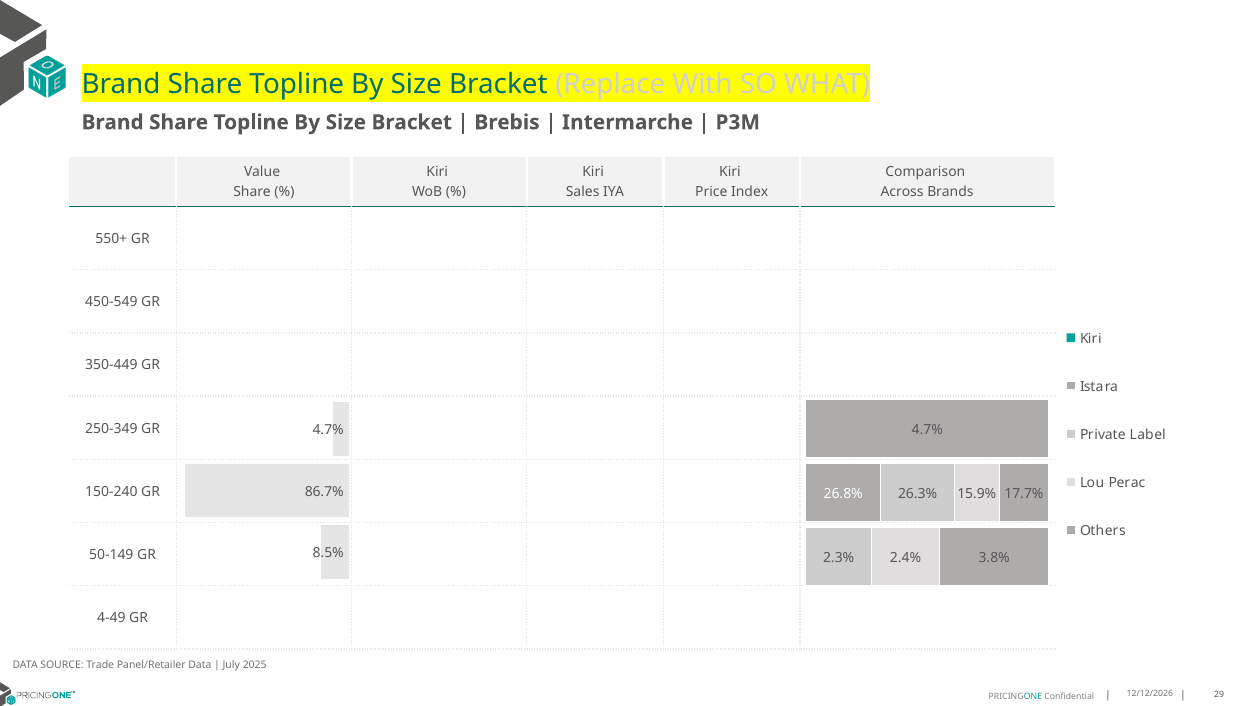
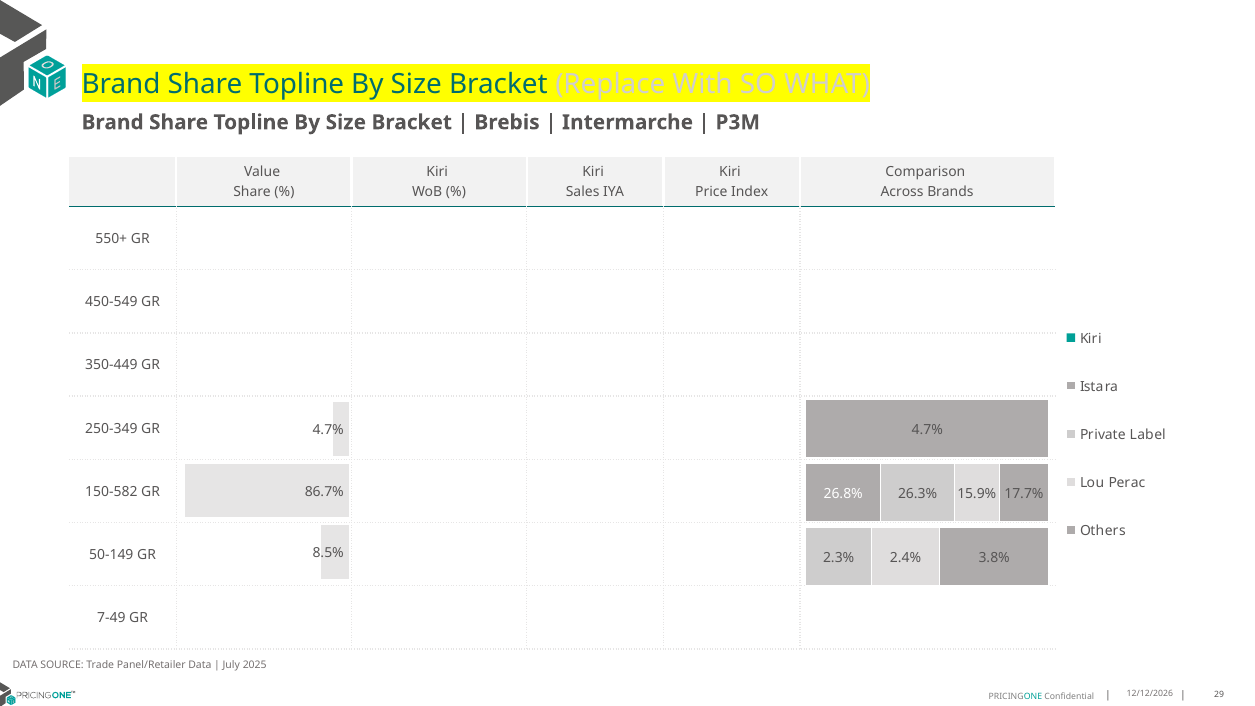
150-240: 150-240 -> 150-582 (111, 492)
4-49: 4-49 -> 7-49 (111, 618)
